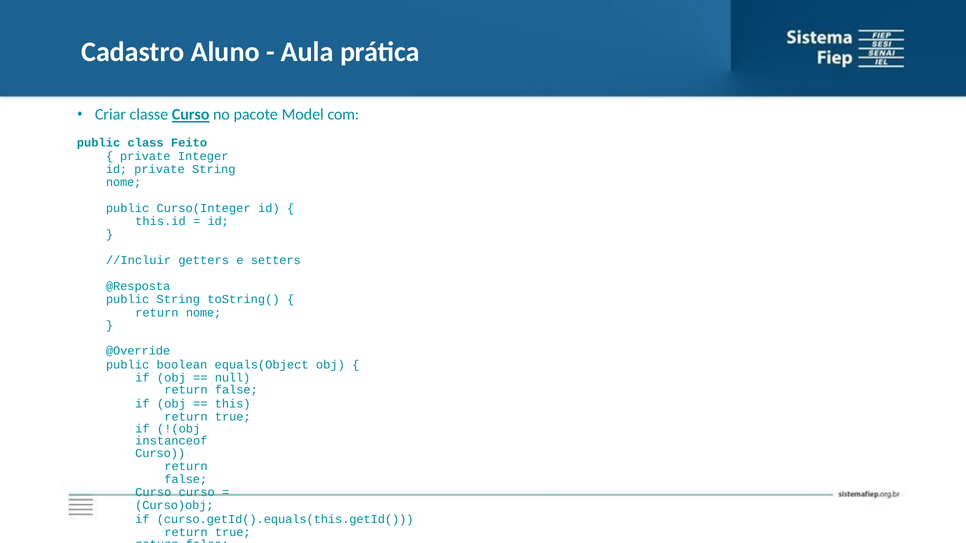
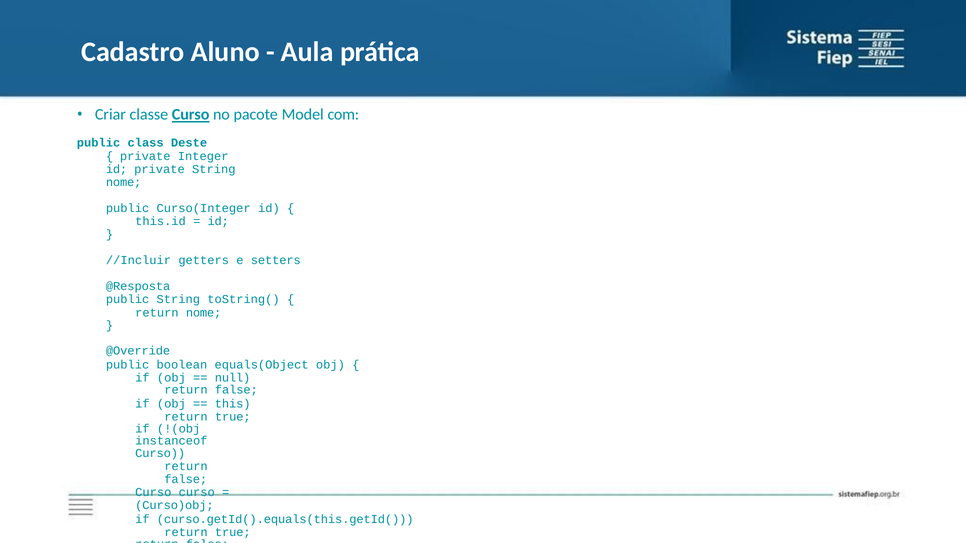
Feito: Feito -> Deste (189, 143)
